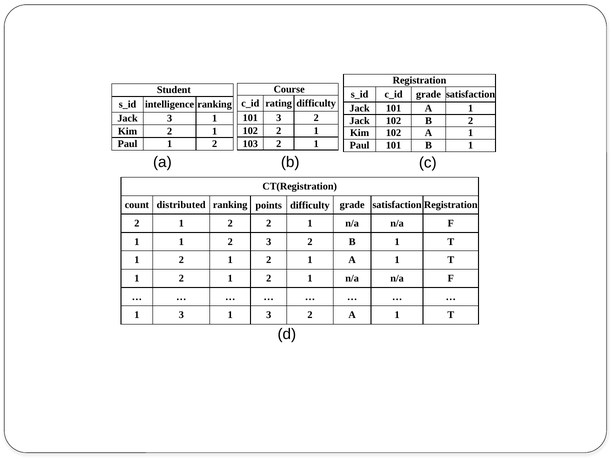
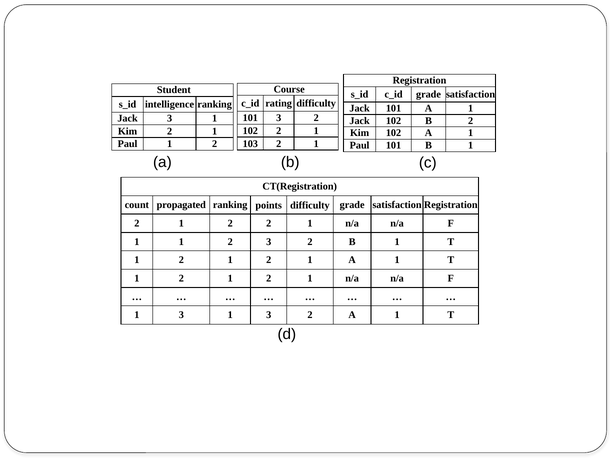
distributed: distributed -> propagated (181, 205)
